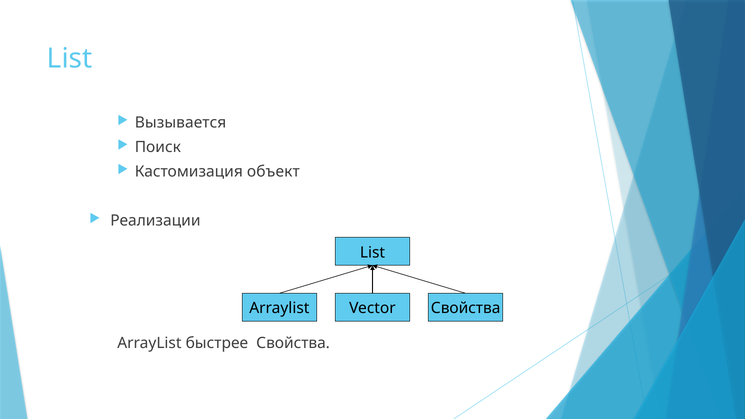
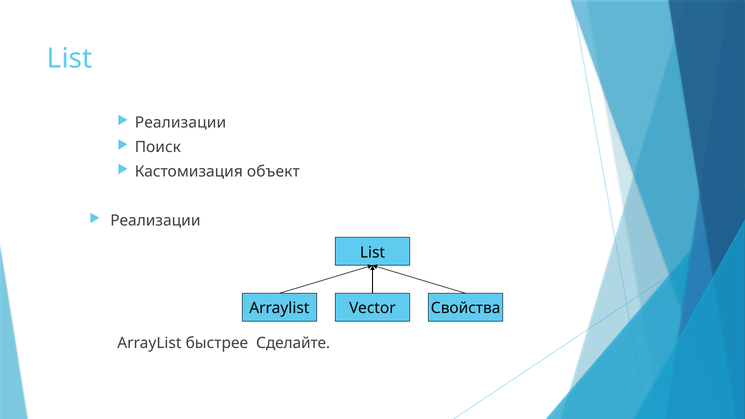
Вызывается: Вызывается -> Реализации (181, 123)
быстрее Свойства: Свойства -> Сделайте (293, 343)
